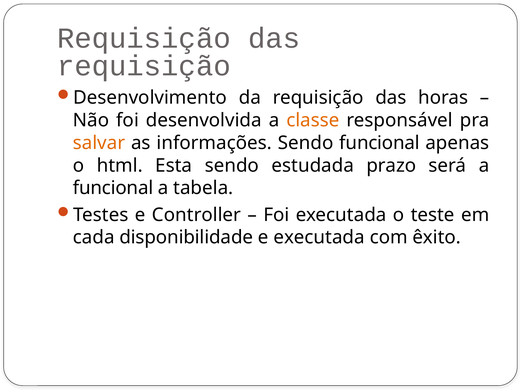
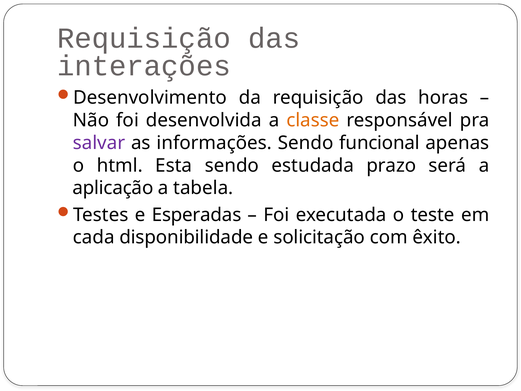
requisição: requisição -> interações (144, 66)
salvar colour: orange -> purple (99, 143)
funcional: funcional -> aplicação (113, 188)
Controller: Controller -> Esperadas (197, 215)
e executada: executada -> solicitação (319, 237)
